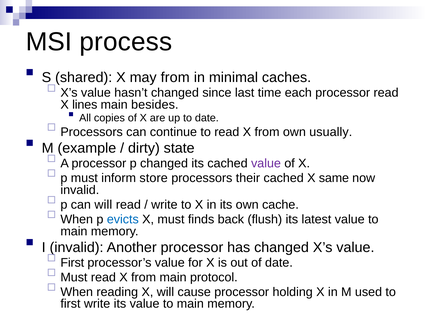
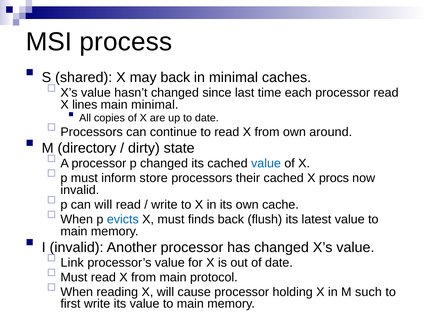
may from: from -> back (175, 78)
main besides: besides -> minimal (155, 105)
usually: usually -> around (331, 132)
example: example -> directory (87, 148)
value colour: purple -> blue (266, 163)
same: same -> procs (334, 178)
First: First -> Link (72, 263)
used: used -> such (368, 292)
